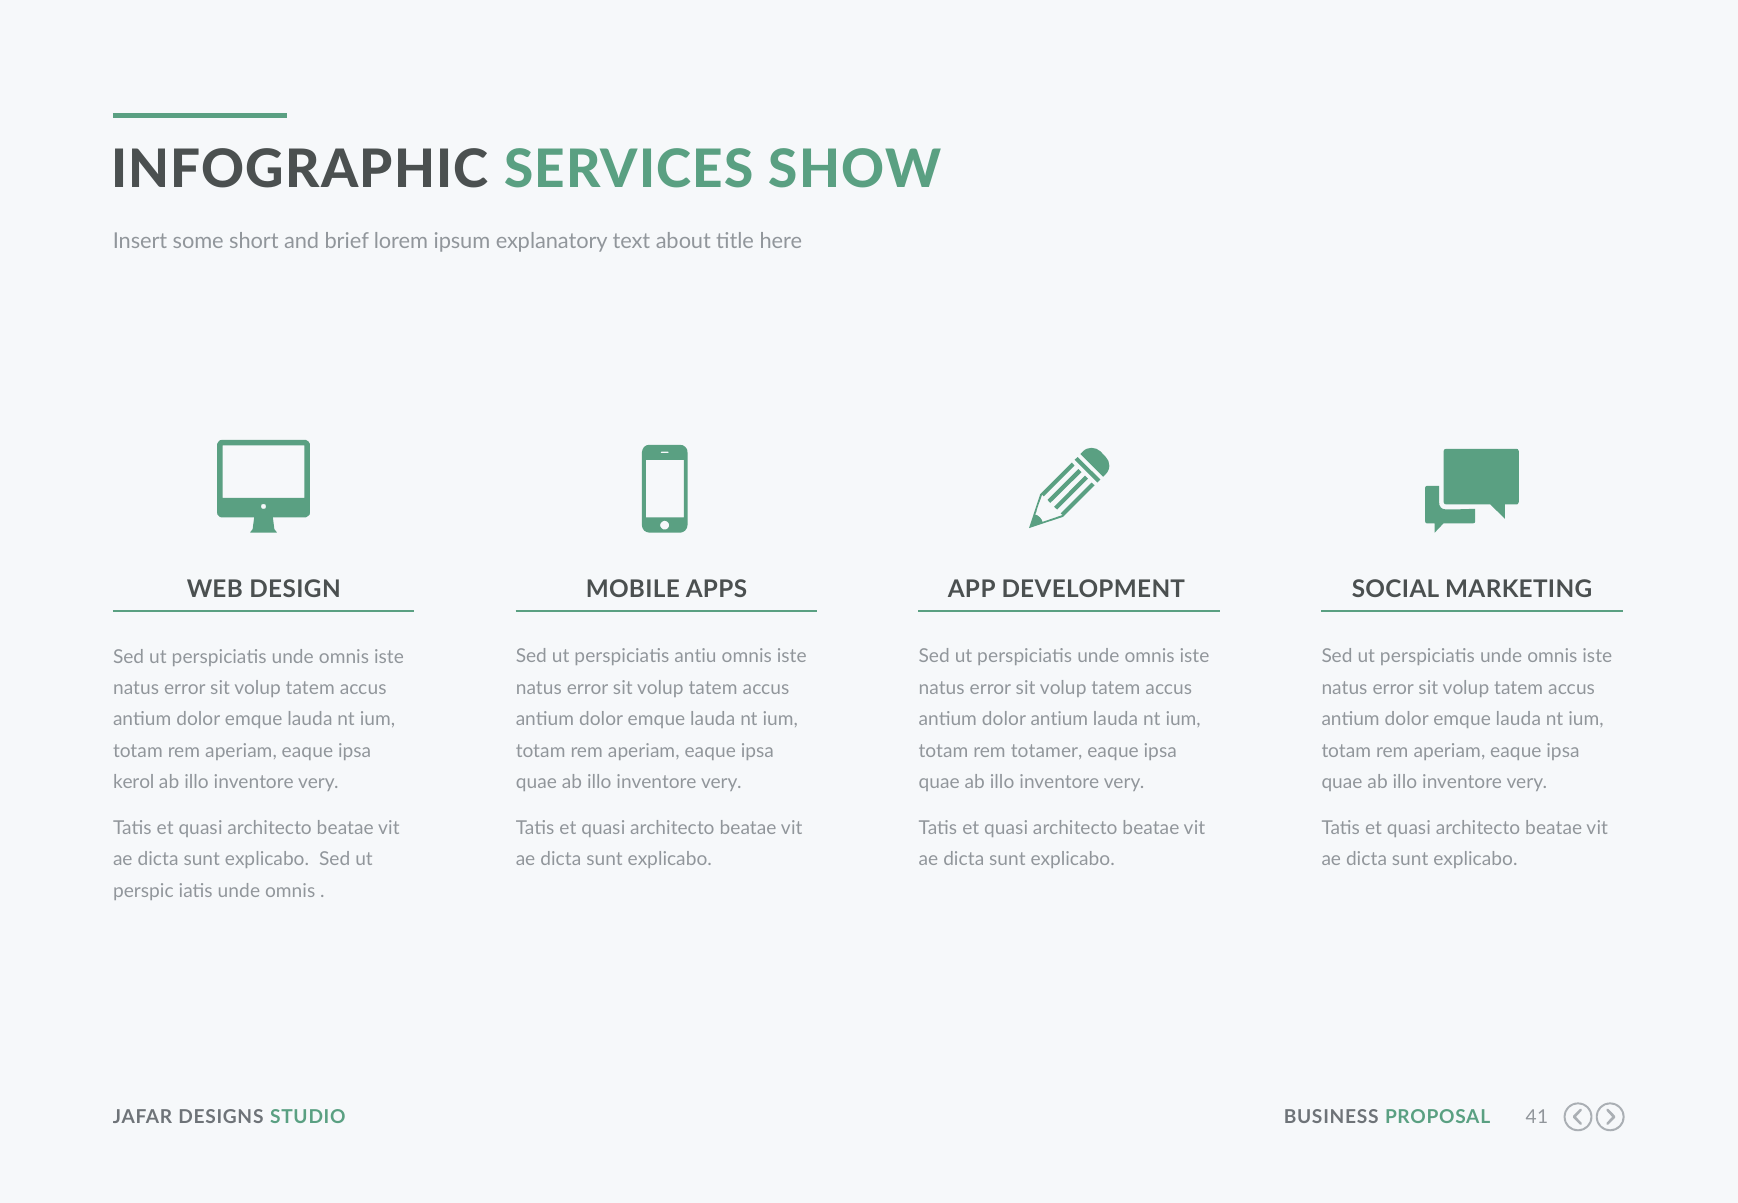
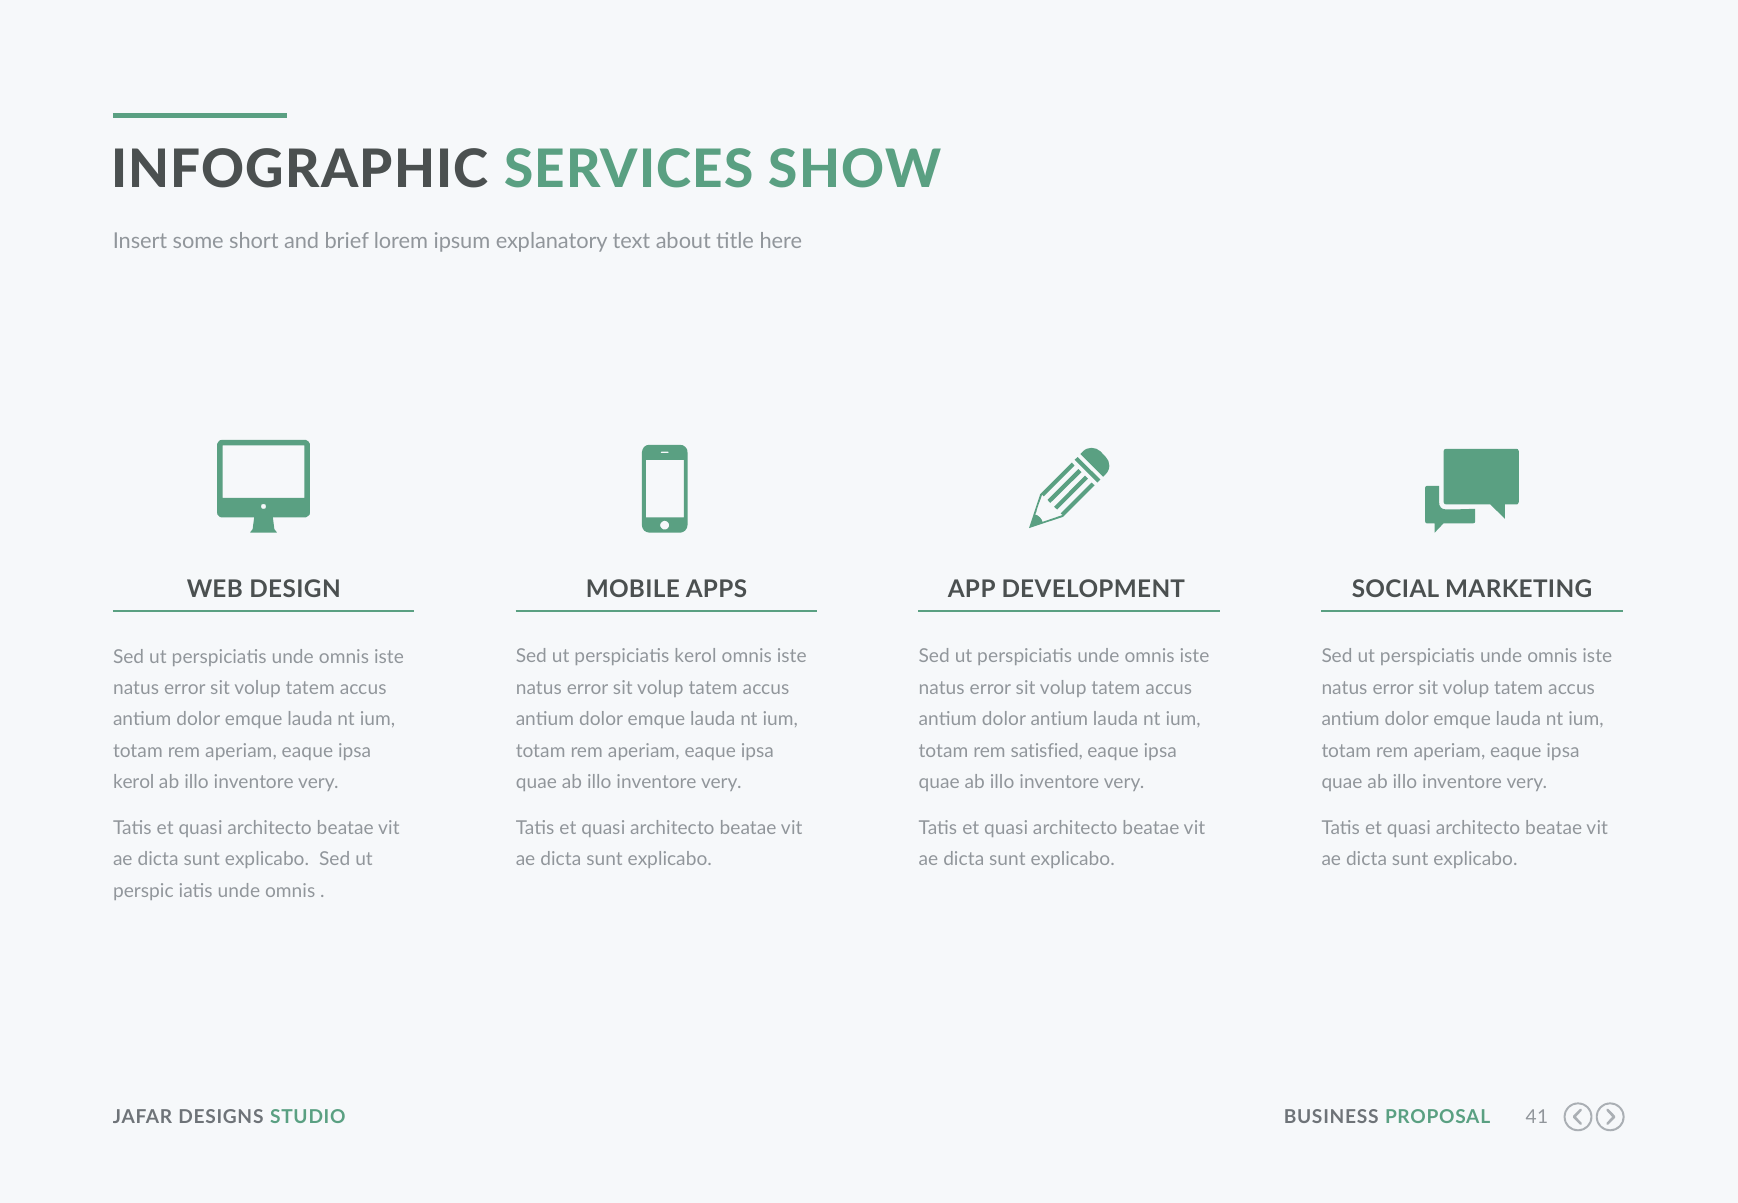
perspiciatis antiu: antiu -> kerol (696, 657)
totamer: totamer -> satisfied (1047, 751)
